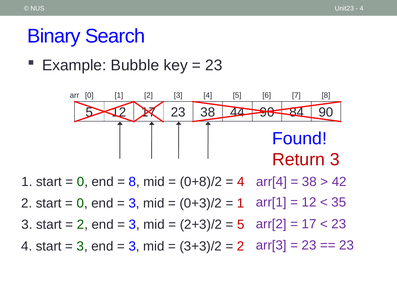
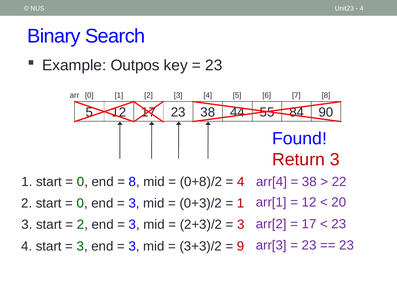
Bubble: Bubble -> Outpos (135, 65)
44 90: 90 -> 55 (267, 113)
42: 42 -> 22 (339, 182)
35: 35 -> 20 (339, 203)
5: 5 -> 3 (241, 225)
2: 2 -> 9 (241, 247)
